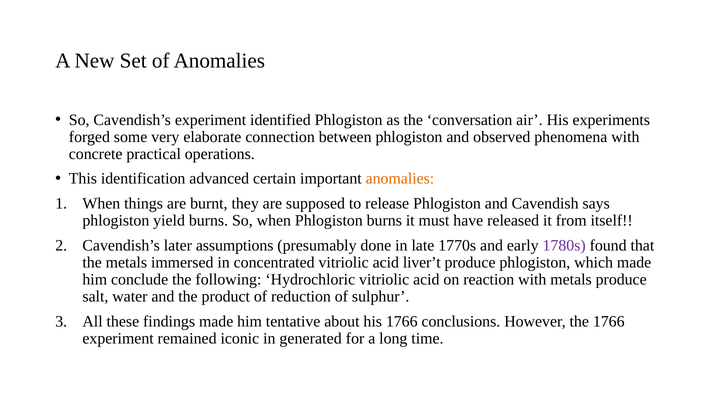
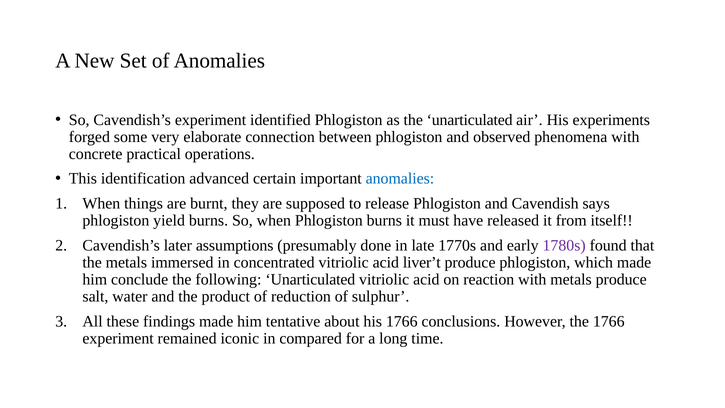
the conversation: conversation -> unarticulated (470, 120)
anomalies colour: orange -> blue (400, 179)
following Hydrochloric: Hydrochloric -> Unarticulated (310, 279)
generated: generated -> compared (311, 338)
